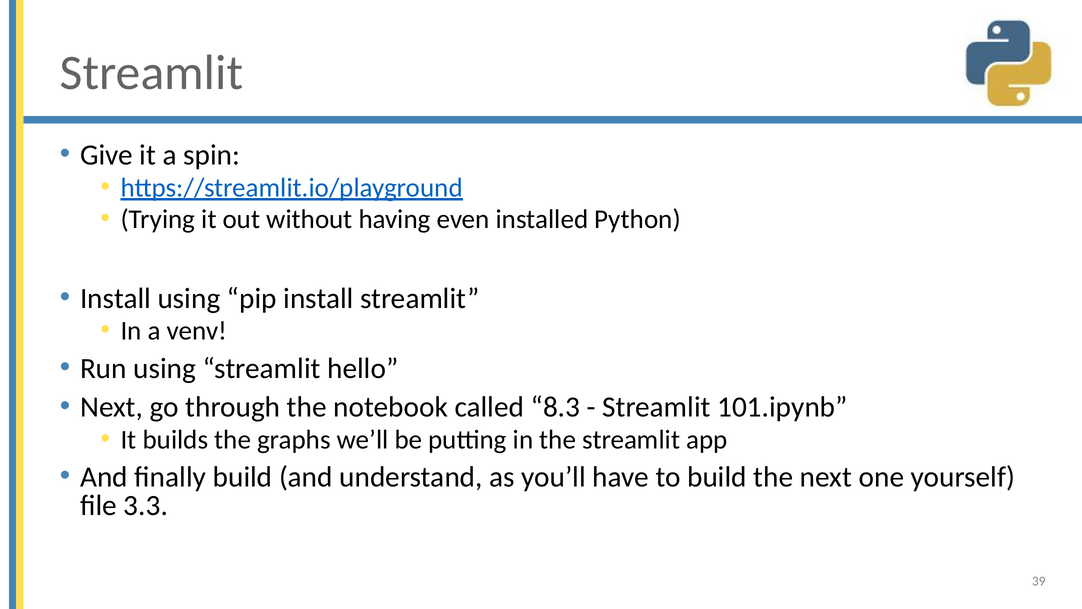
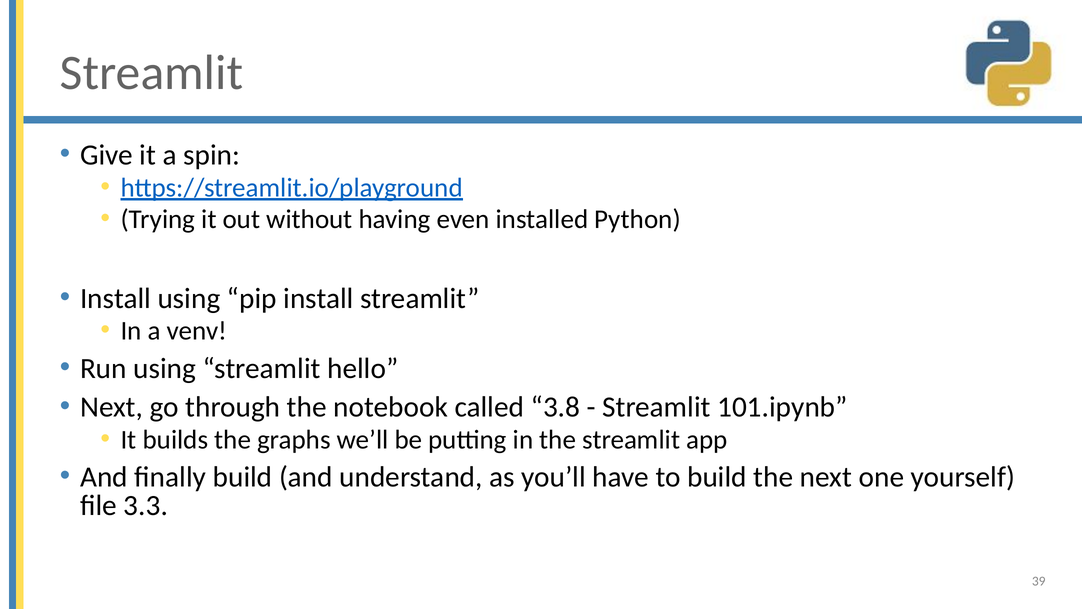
8.3: 8.3 -> 3.8 (555, 407)
